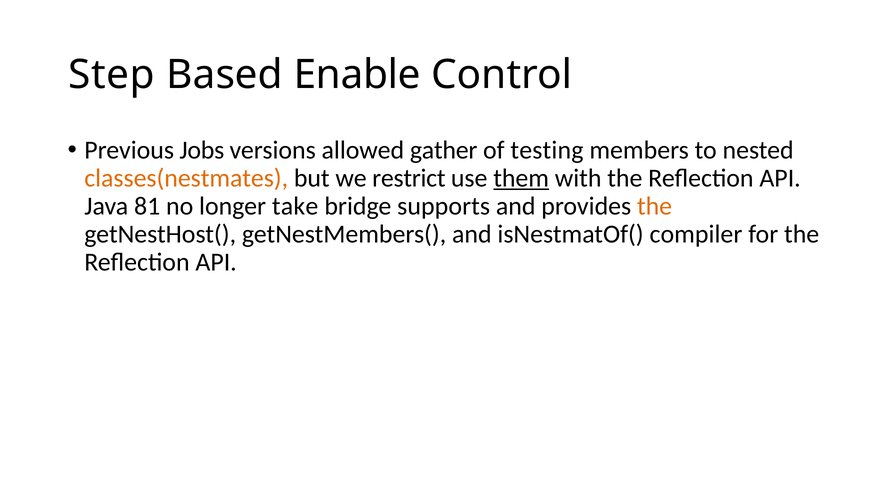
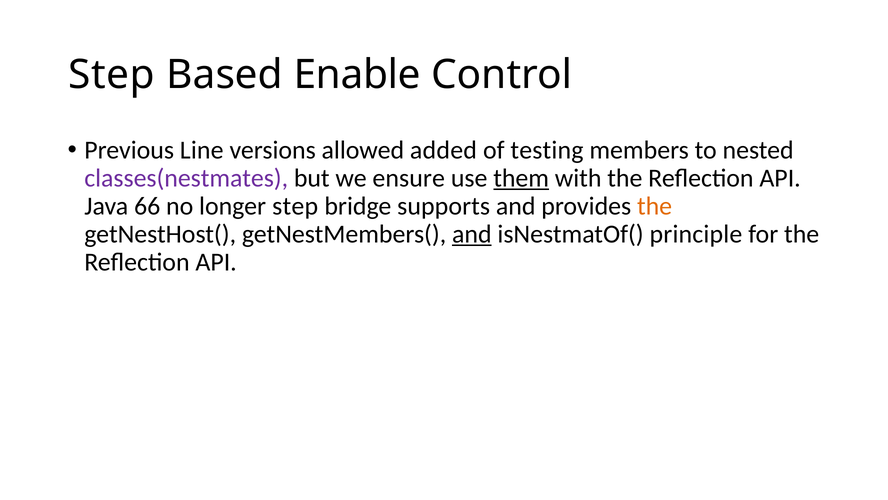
Jobs: Jobs -> Line (202, 150)
gather: gather -> added (443, 150)
classes(nestmates colour: orange -> purple (186, 178)
restrict: restrict -> ensure (409, 178)
81: 81 -> 66 (147, 206)
longer take: take -> step (295, 206)
and underline: none -> present (472, 234)
compiler: compiler -> principle (696, 234)
